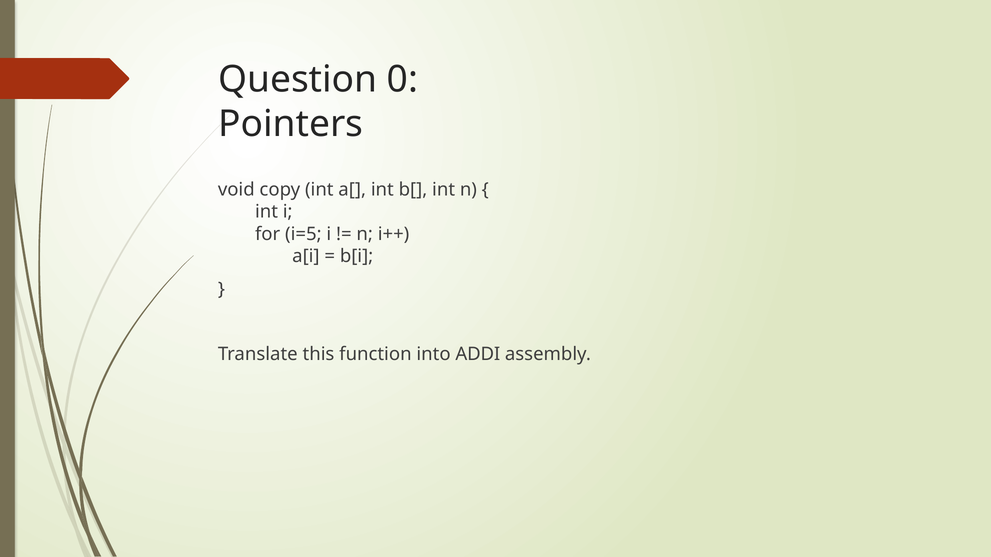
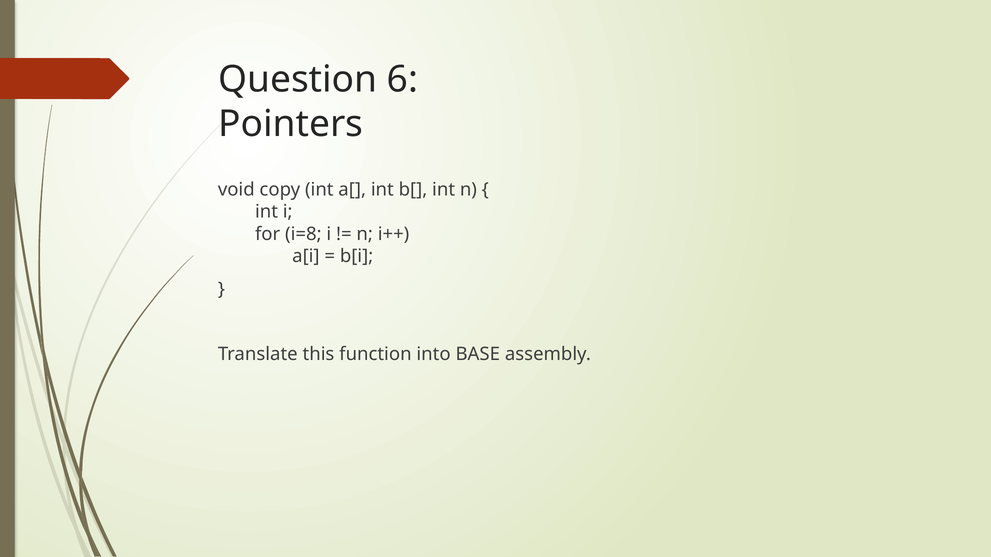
0: 0 -> 6 (403, 79)
i=5: i=5 -> i=8 (303, 234)
ADDI: ADDI -> BASE (478, 354)
